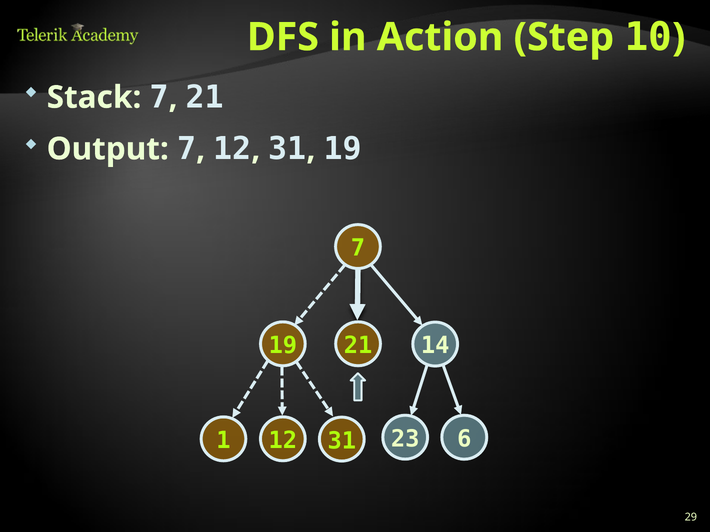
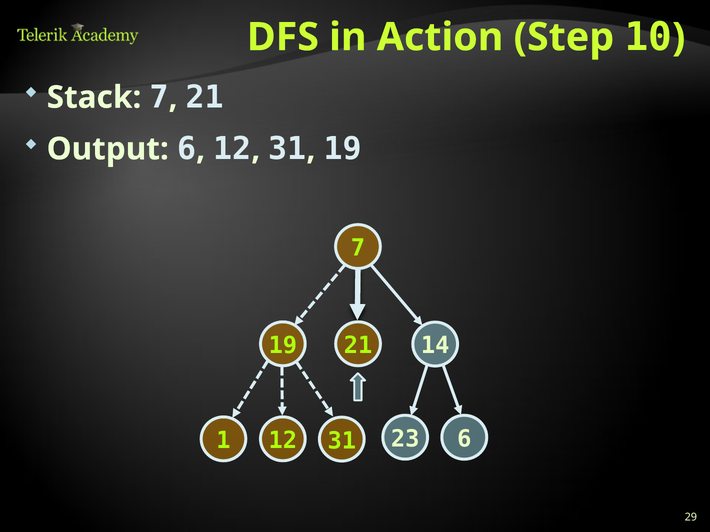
Output 7: 7 -> 6 (187, 149)
